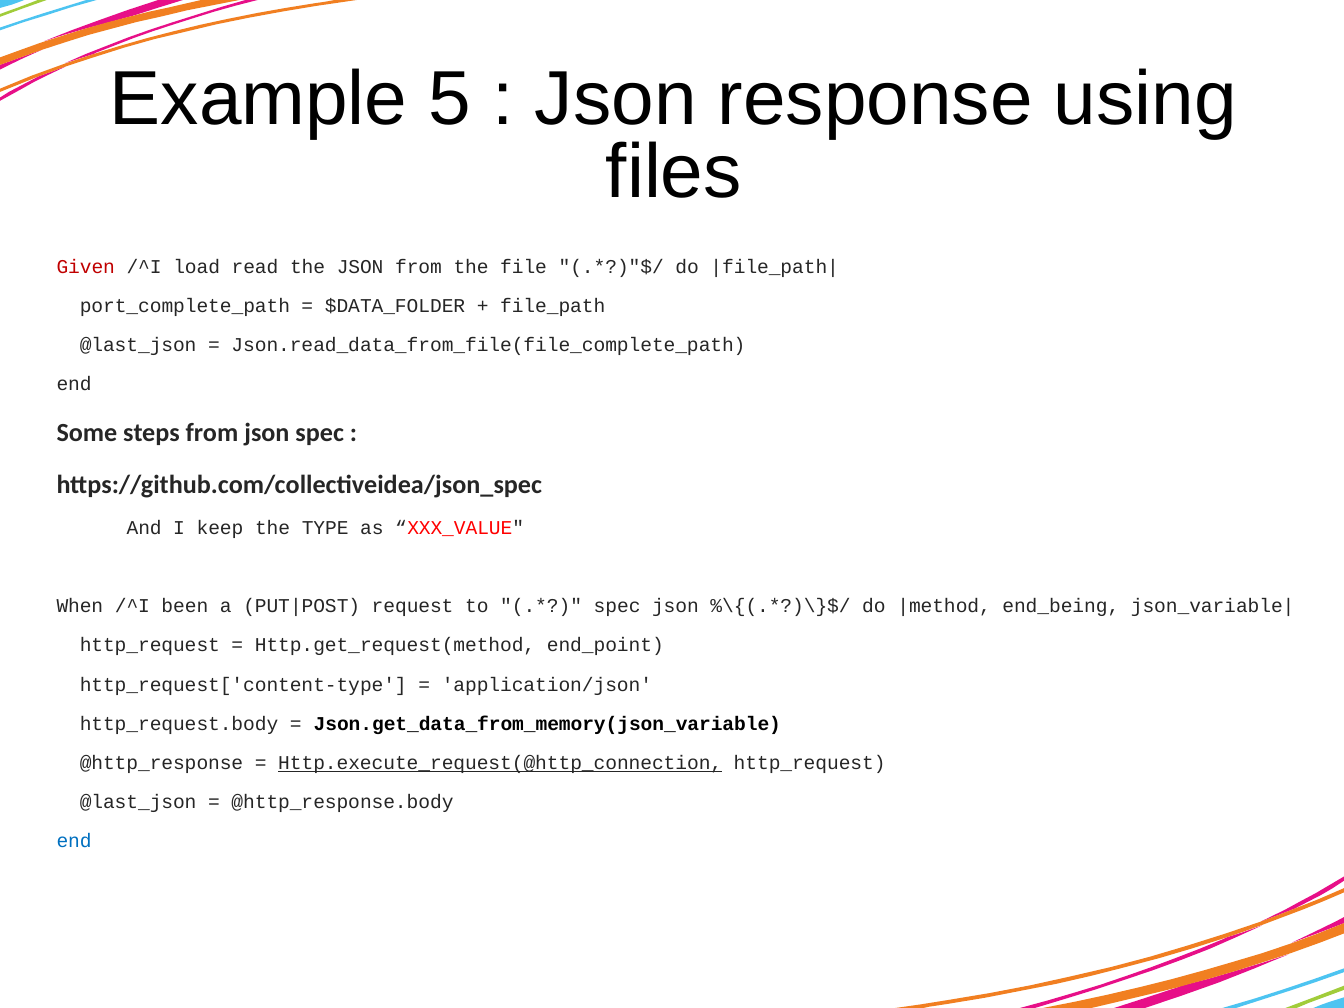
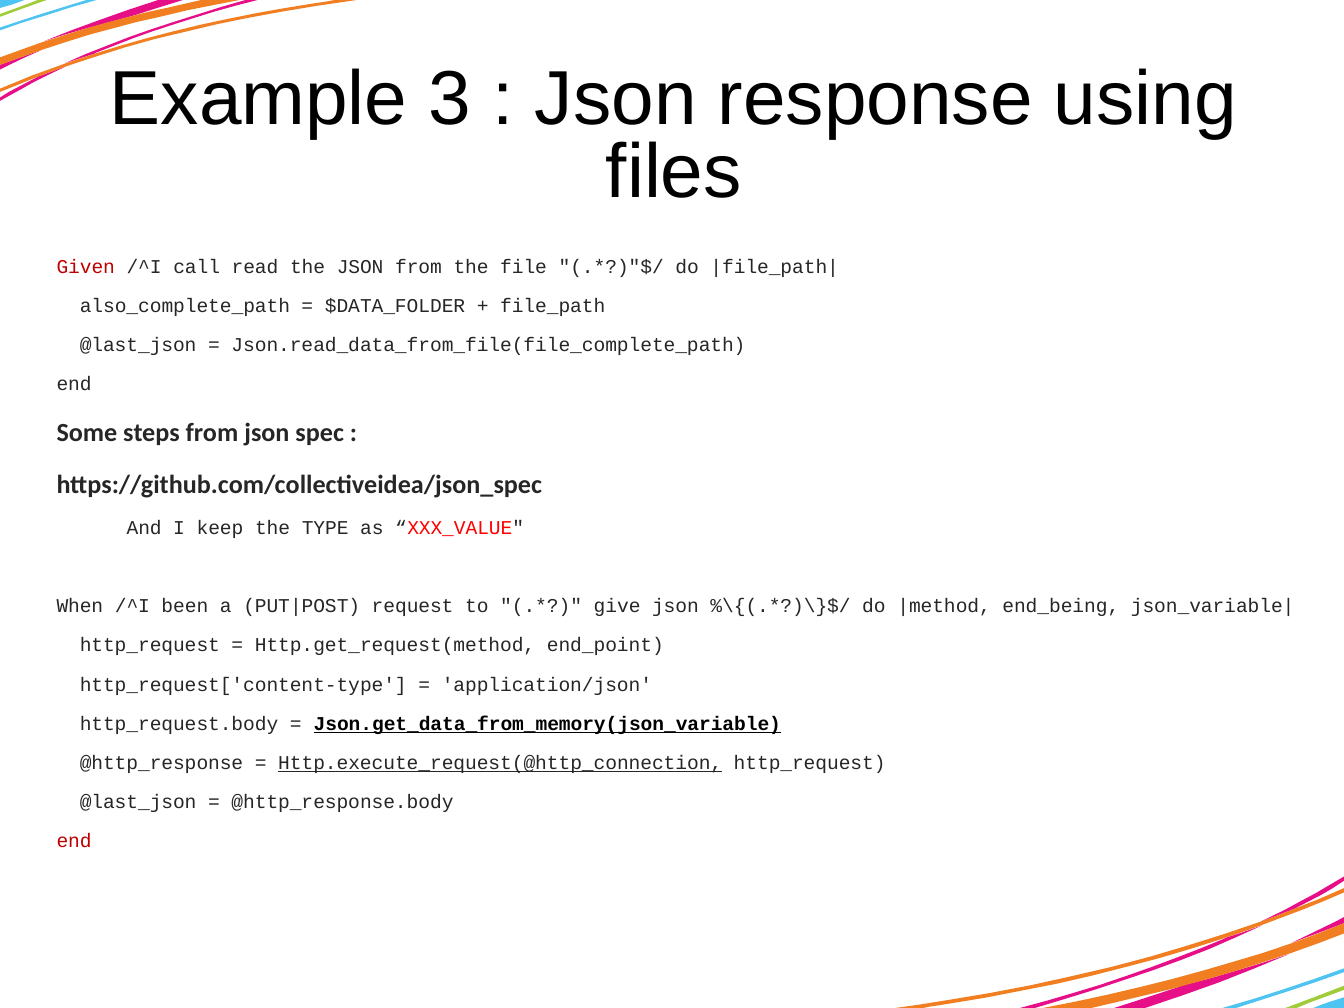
5: 5 -> 3 (450, 99)
load: load -> call (197, 267)
port_complete_path: port_complete_path -> also_complete_path (185, 306)
spec: spec -> give (617, 606)
Json.get_data_from_memory(json_variable underline: none -> present (547, 724)
end colour: blue -> red (74, 841)
